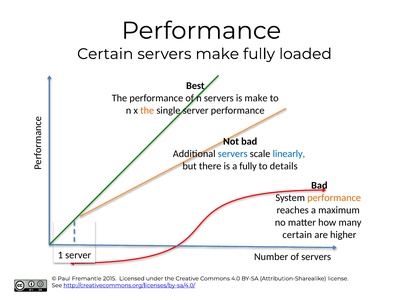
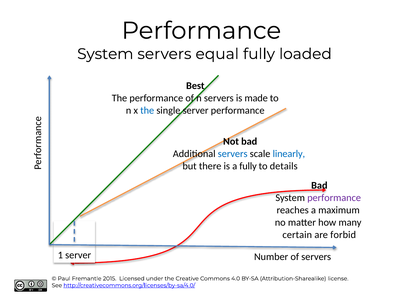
Certain: Certain -> System (105, 54)
servers make: make -> equal (217, 54)
is make: make -> made (256, 98)
the colour: orange -> blue (147, 110)
performance colour: orange -> purple (334, 198)
higher: higher -> forbid (343, 235)
